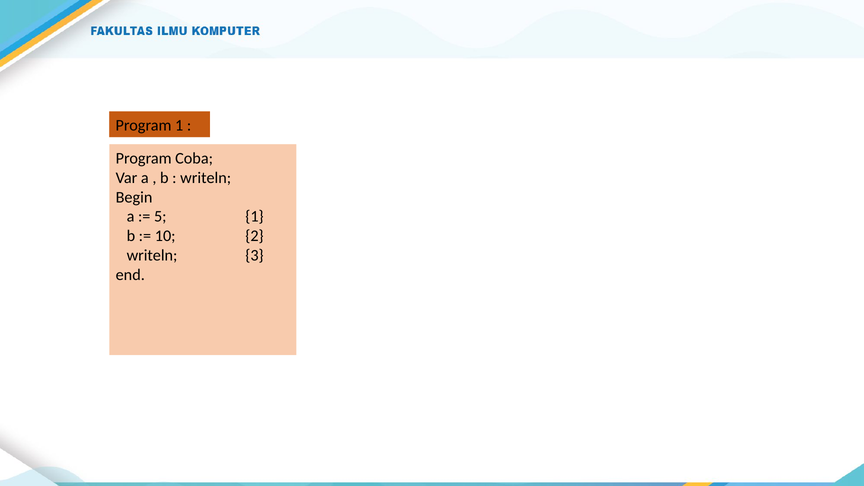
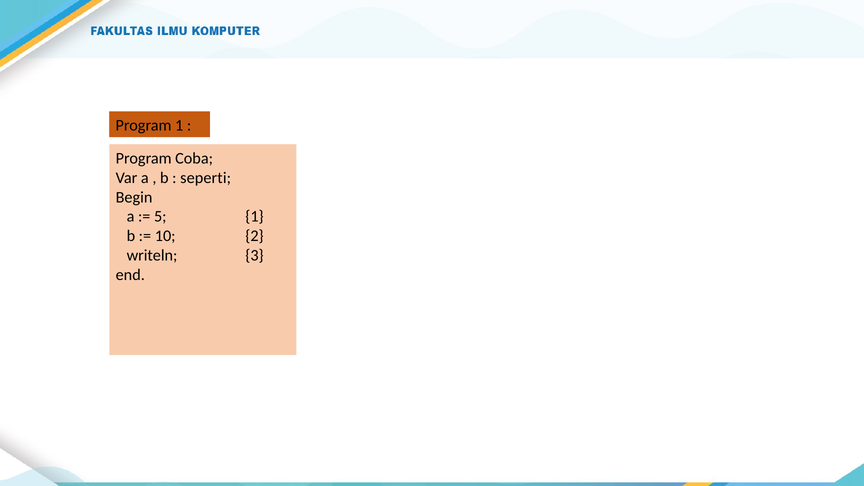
writeln: writeln -> seperti (206, 178)
